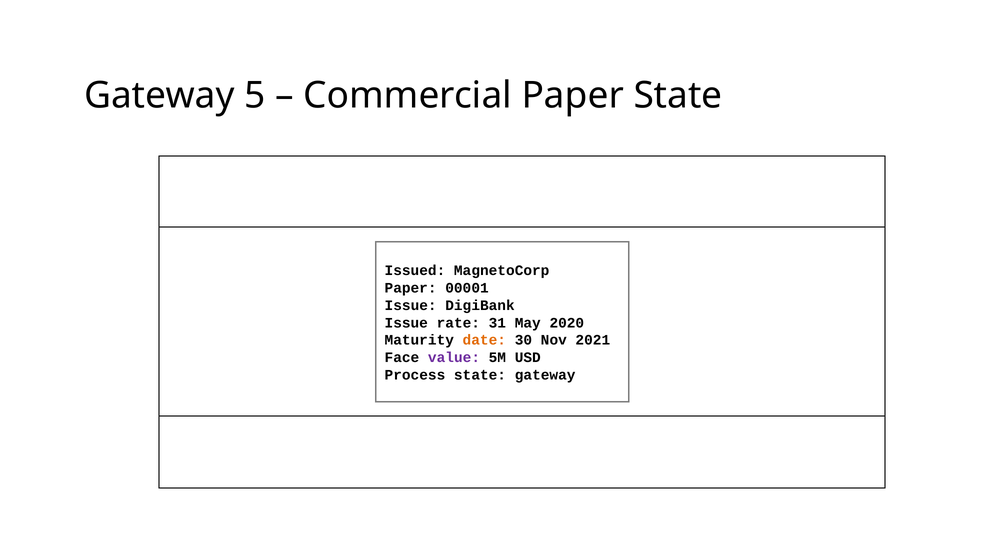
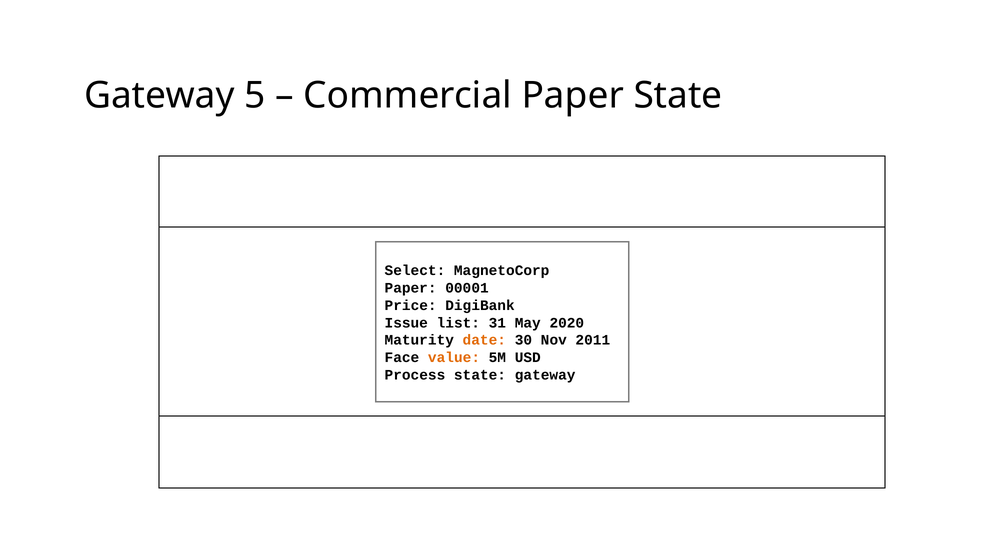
Issued: Issued -> Select (415, 271)
Issue: Issue -> Price (411, 305)
rate: rate -> list (458, 323)
2021: 2021 -> 2011 (593, 340)
value colour: purple -> orange (454, 357)
